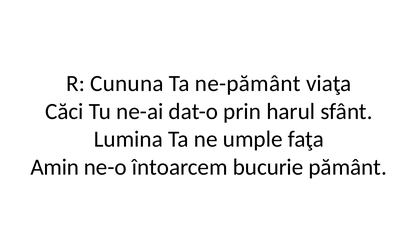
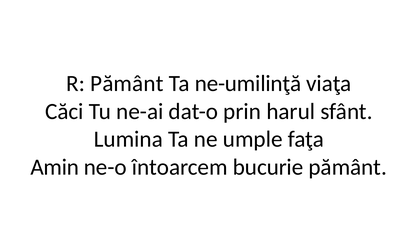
R Cununa: Cununa -> Pământ (127, 84)
ne-pământ: ne-pământ -> ne-umilinţă (248, 84)
